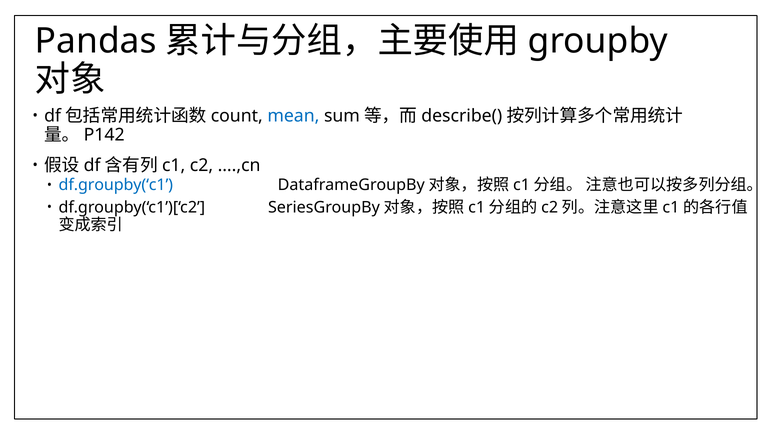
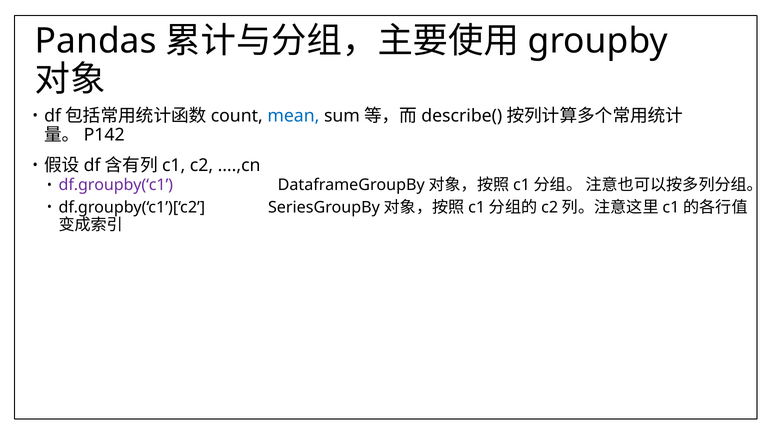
df.groupby(‘c1 colour: blue -> purple (116, 185)
